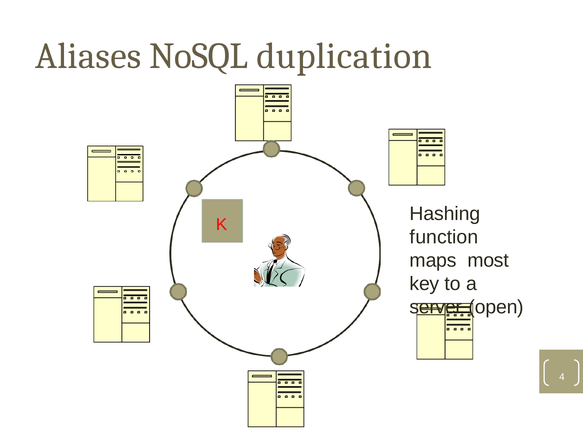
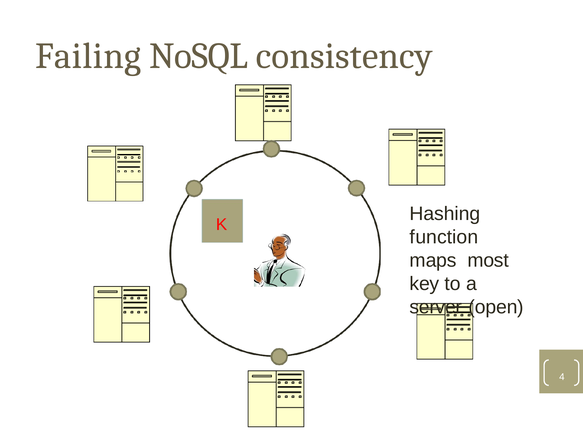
Aliases: Aliases -> Failing (88, 56)
duplication: duplication -> consistency (344, 56)
